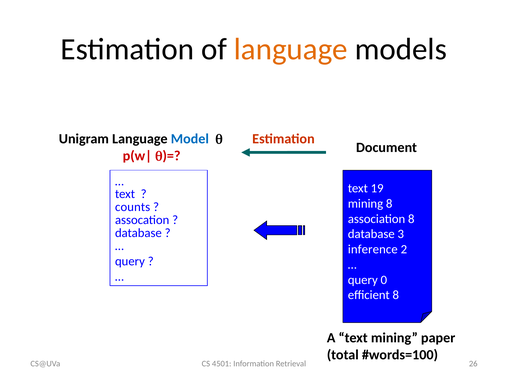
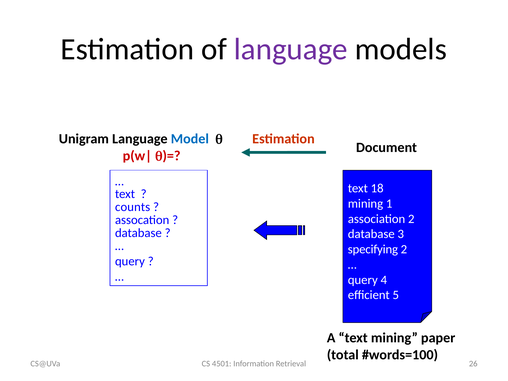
language colour: orange -> purple (291, 49)
19: 19 -> 18 (377, 188)
mining 8: 8 -> 1 (389, 204)
association 8: 8 -> 2 (411, 219)
inference: inference -> specifying (373, 249)
0: 0 -> 4 (384, 280)
efficient 8: 8 -> 5 (396, 295)
